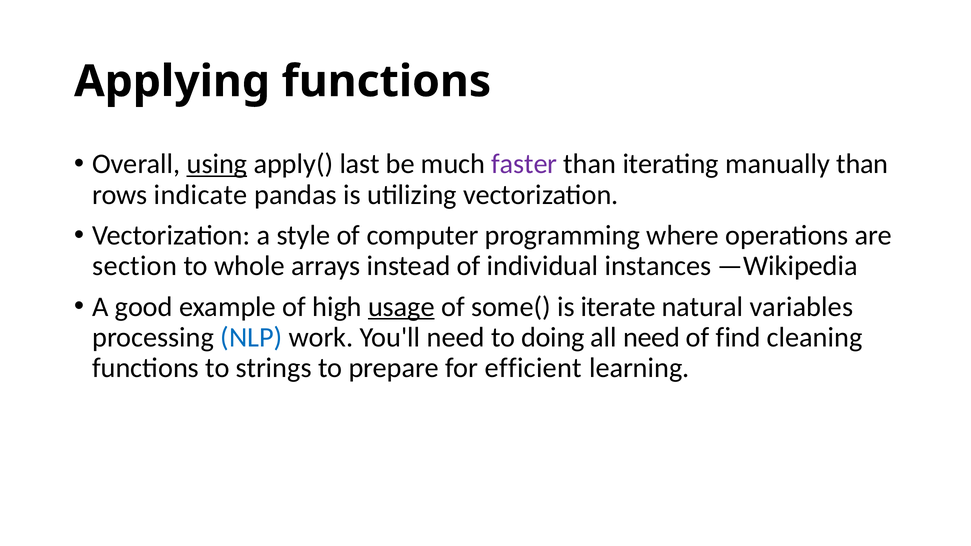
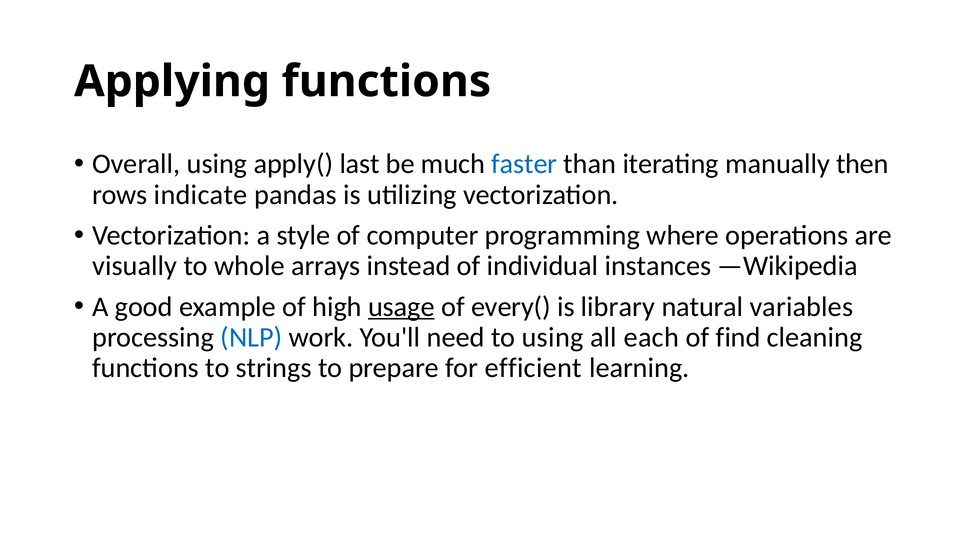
using underline: present -> none (217, 164)
faster colour: purple -> blue (524, 164)
manually than: than -> then (862, 164)
section: section -> visually (135, 266)
some(: some( -> every( (511, 307)
iterate: iterate -> library (618, 307)
to doing: doing -> using (553, 337)
all need: need -> each (651, 337)
